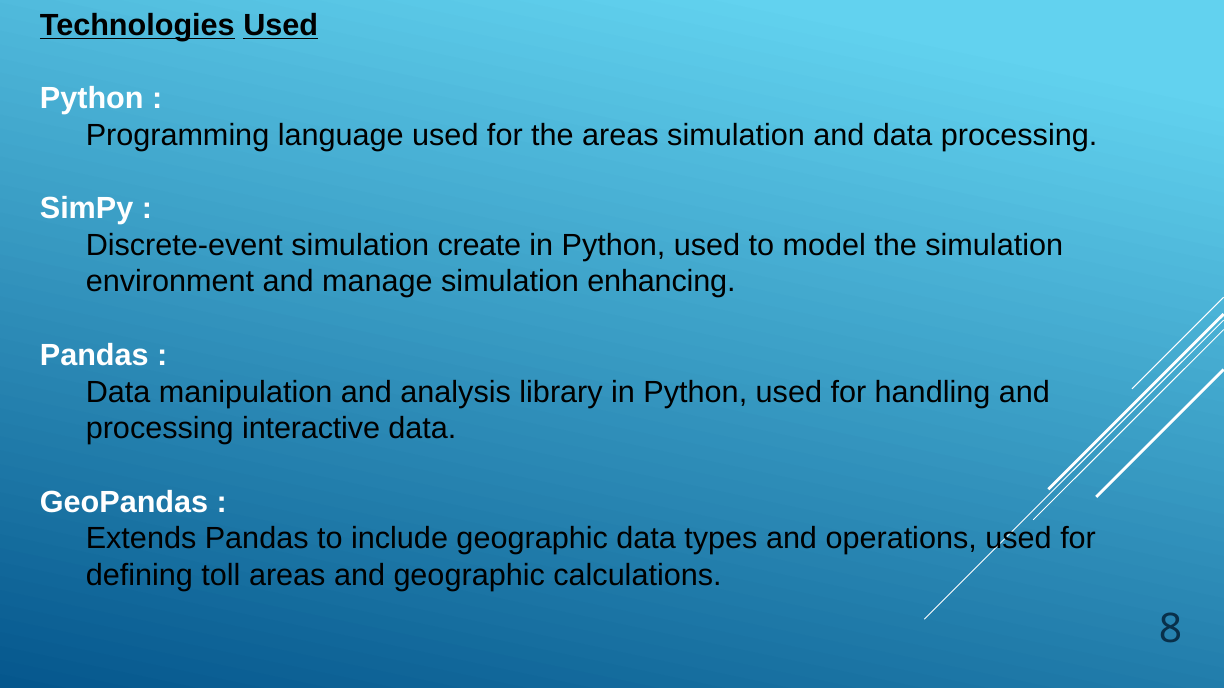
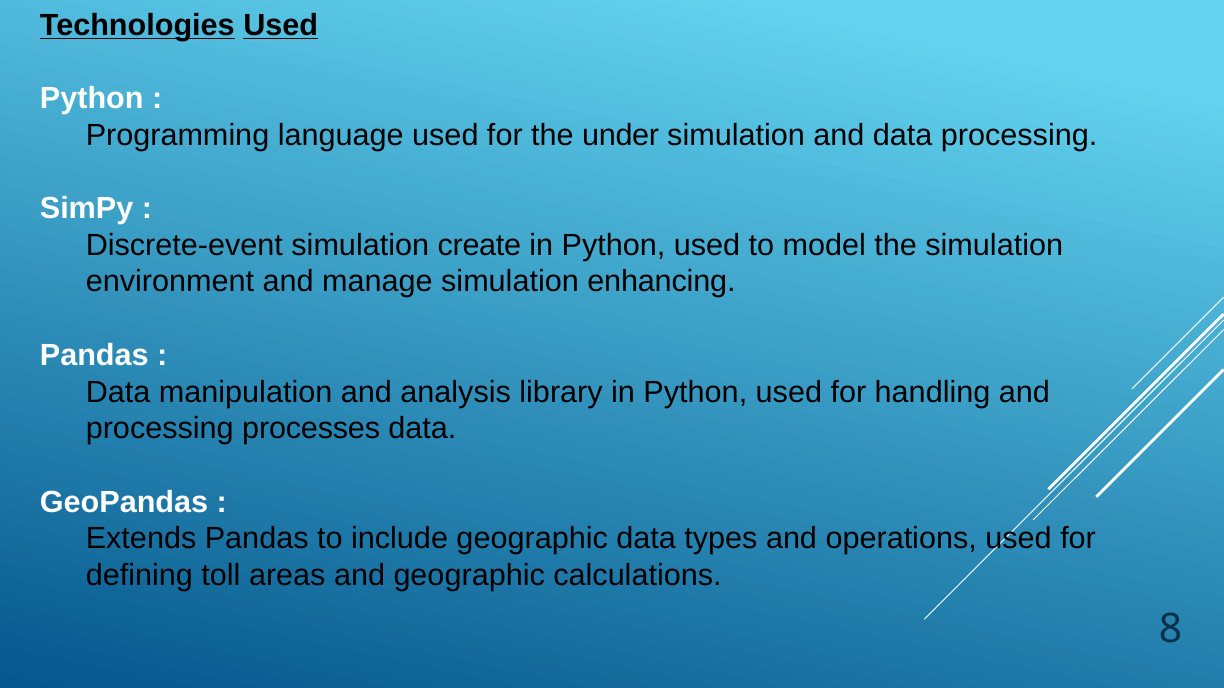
the areas: areas -> under (621, 135)
interactive: interactive -> processes (311, 429)
